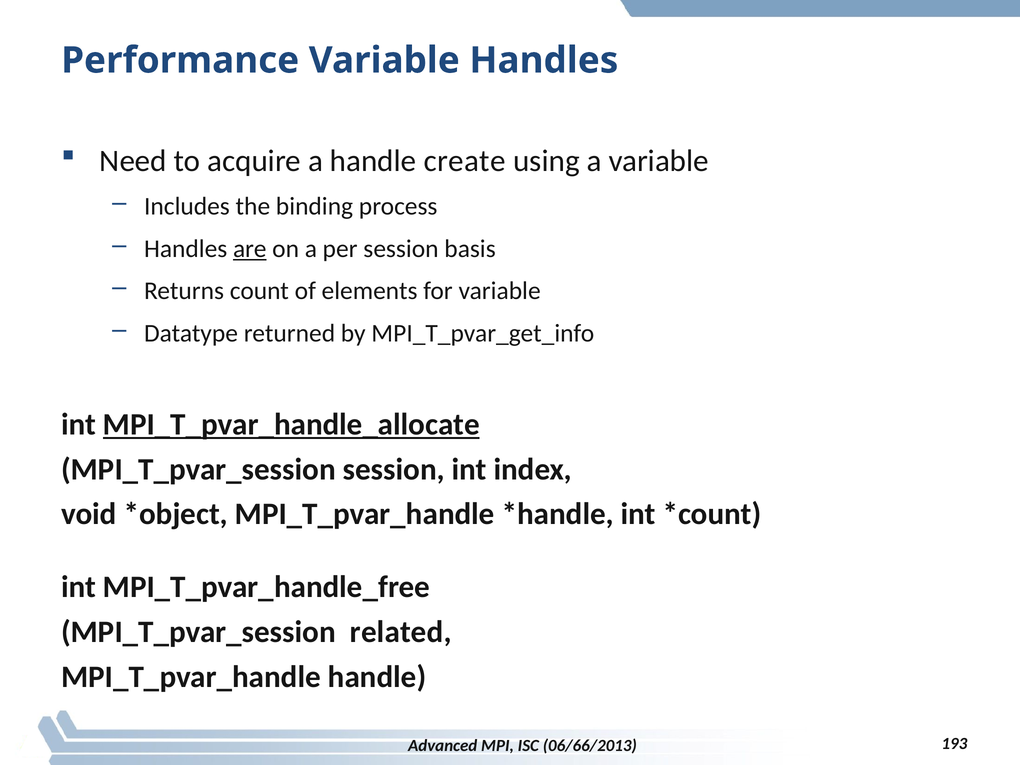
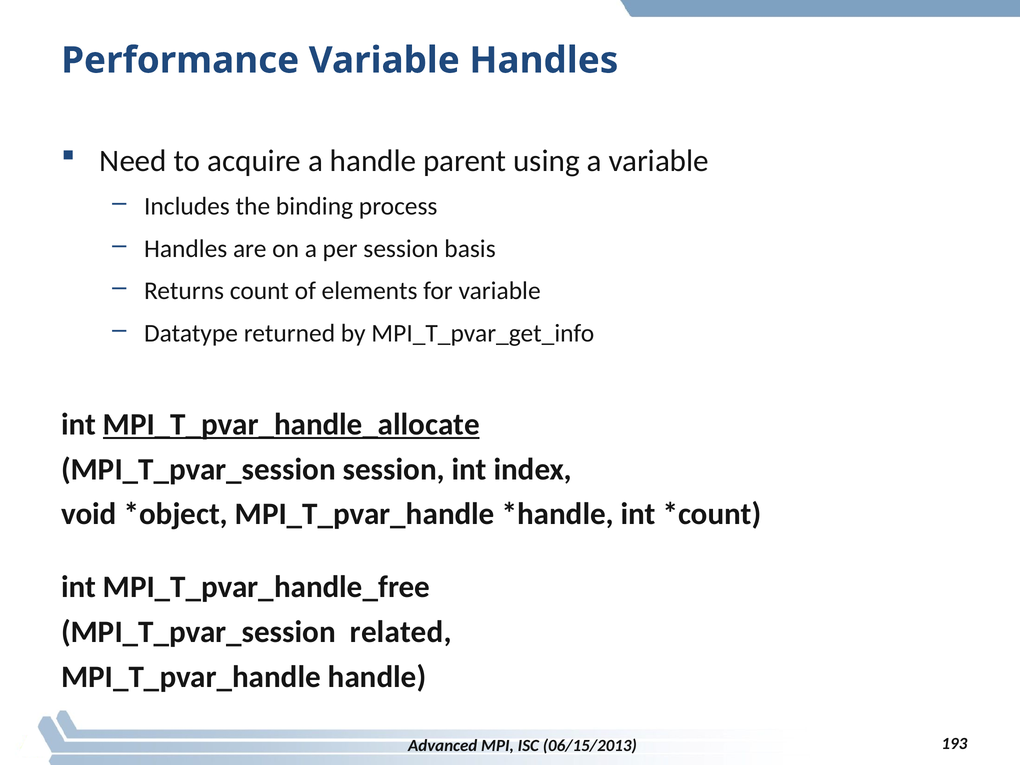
create: create -> parent (465, 161)
are underline: present -> none (250, 249)
06/66/2013: 06/66/2013 -> 06/15/2013 (590, 746)
